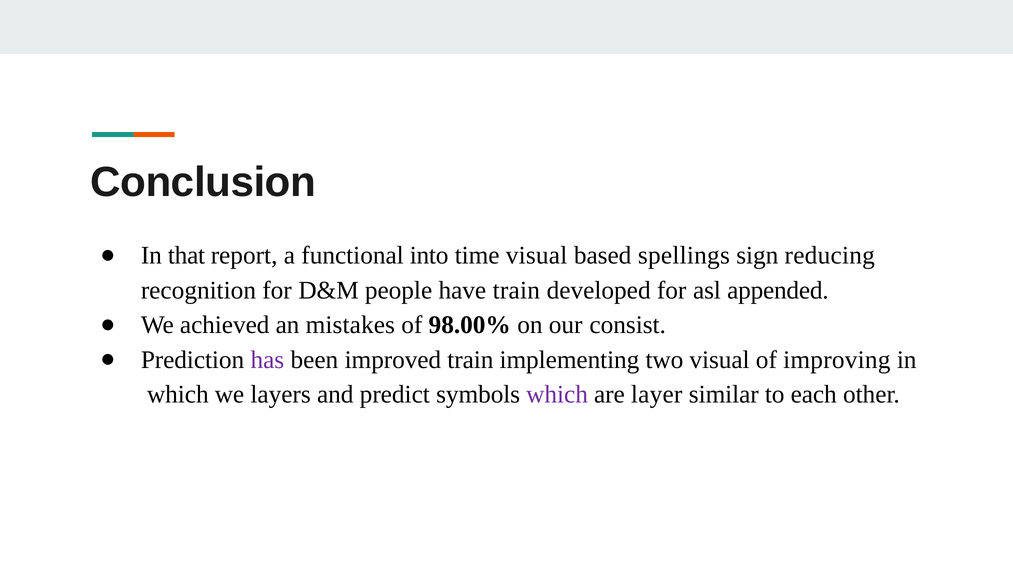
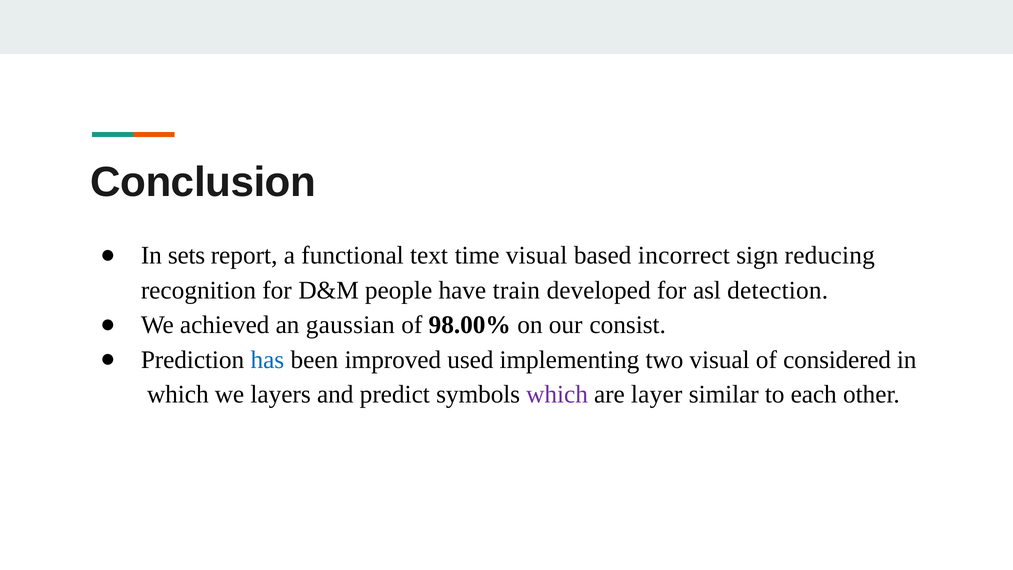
that: that -> sets (187, 256)
into: into -> text (429, 256)
spellings: spellings -> incorrect (684, 256)
appended: appended -> detection (778, 290)
mistakes: mistakes -> gaussian (350, 325)
has colour: purple -> blue (267, 360)
improved train: train -> used (470, 360)
improving: improving -> considered (837, 360)
